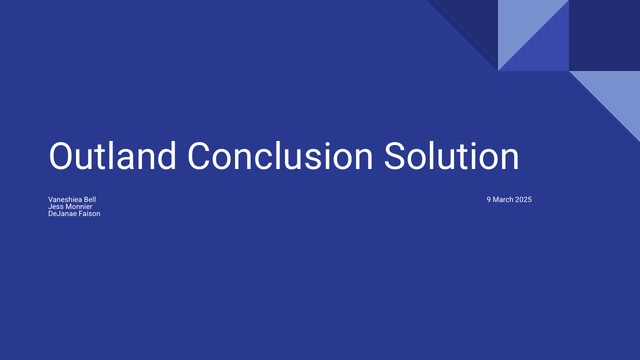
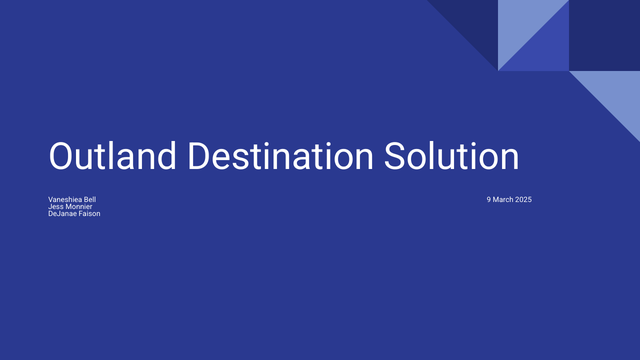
Conclusion: Conclusion -> Destination (281, 157)
